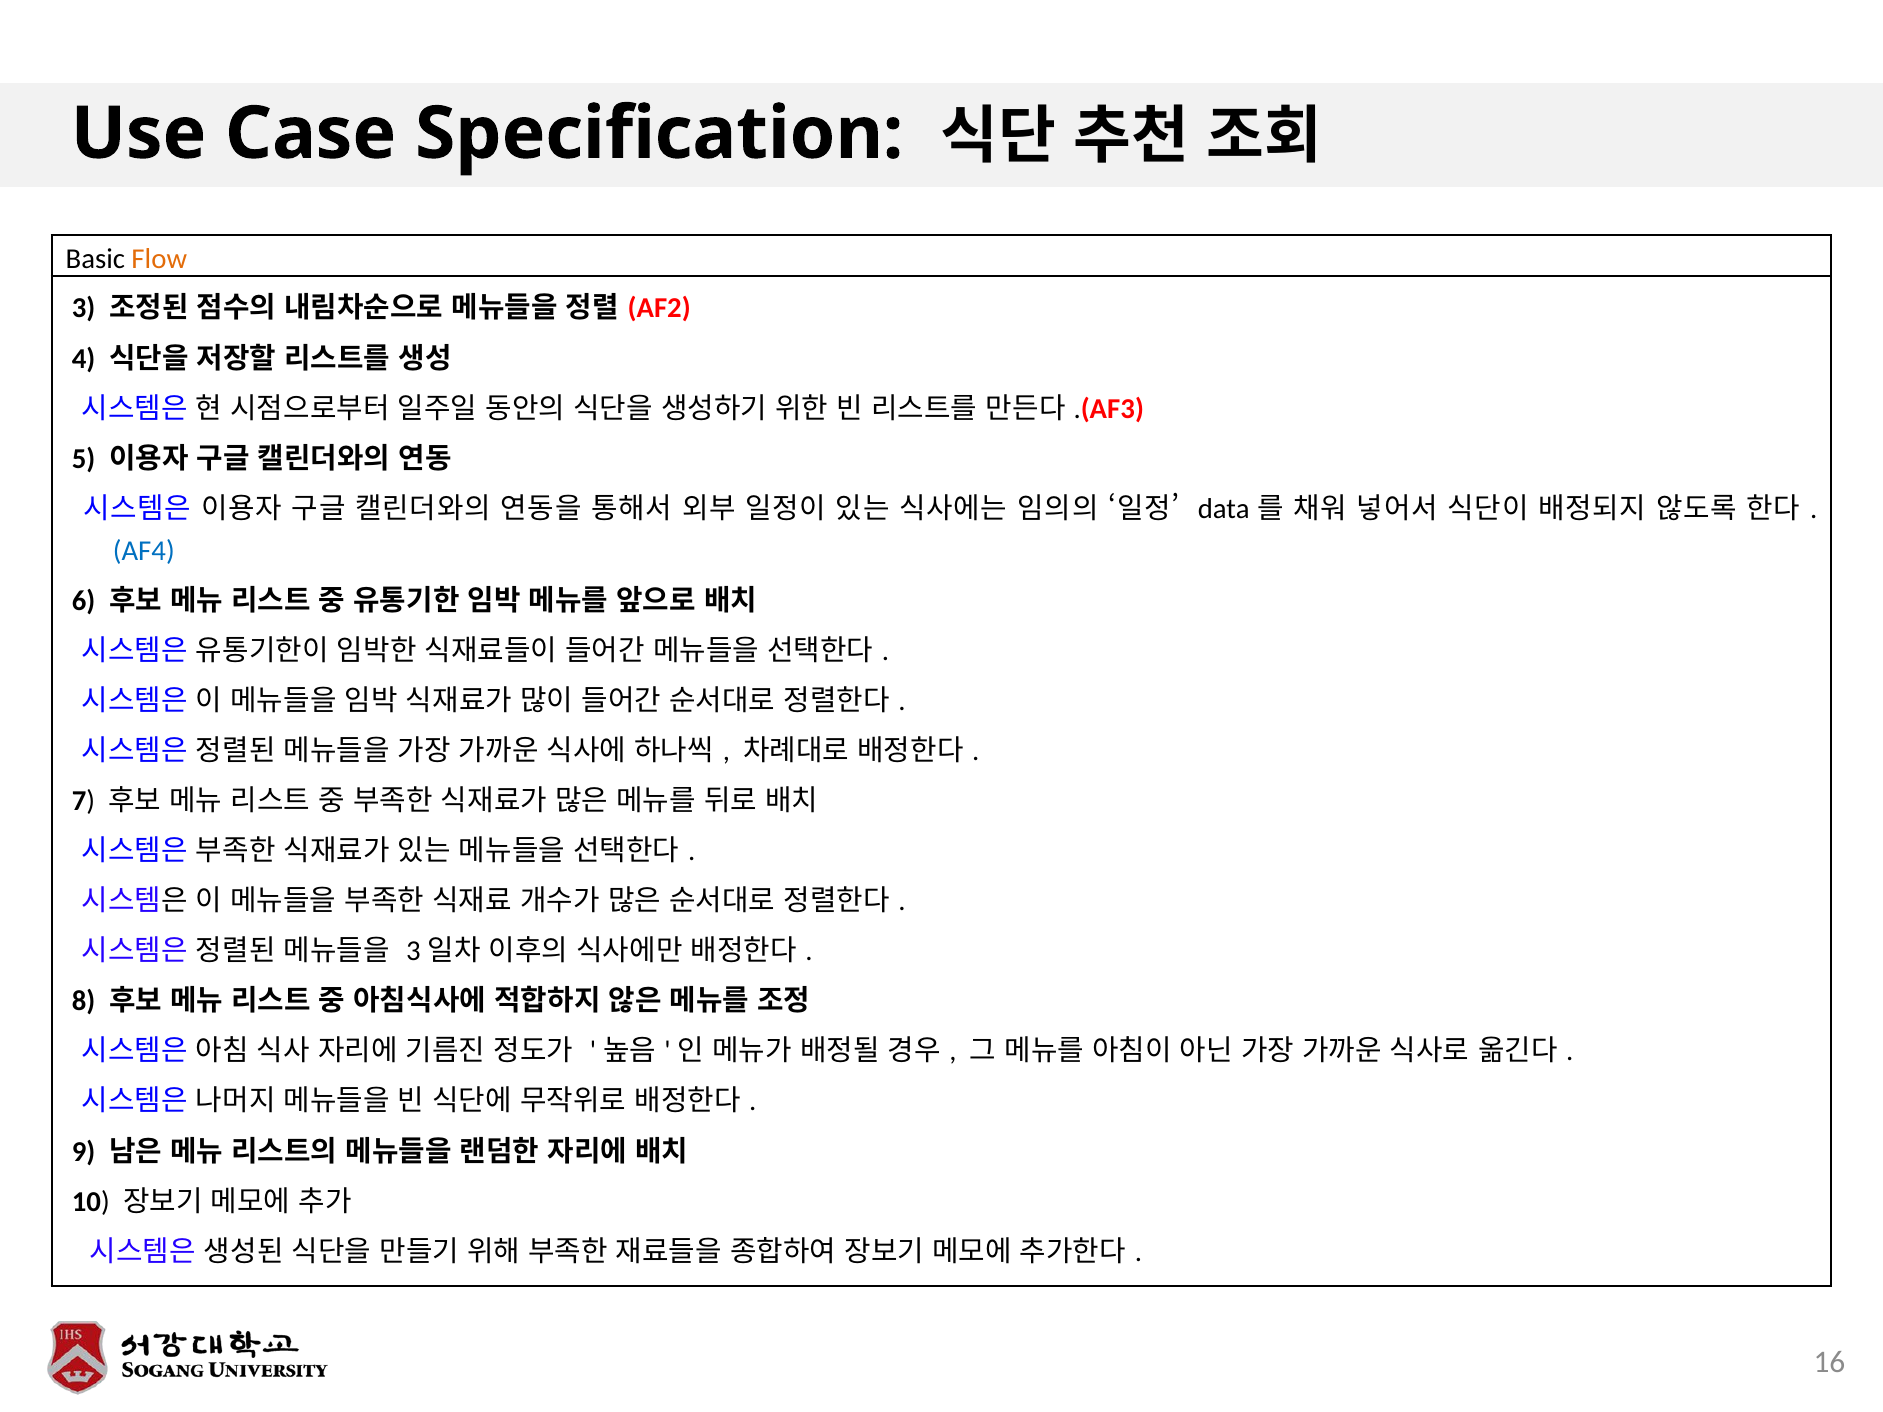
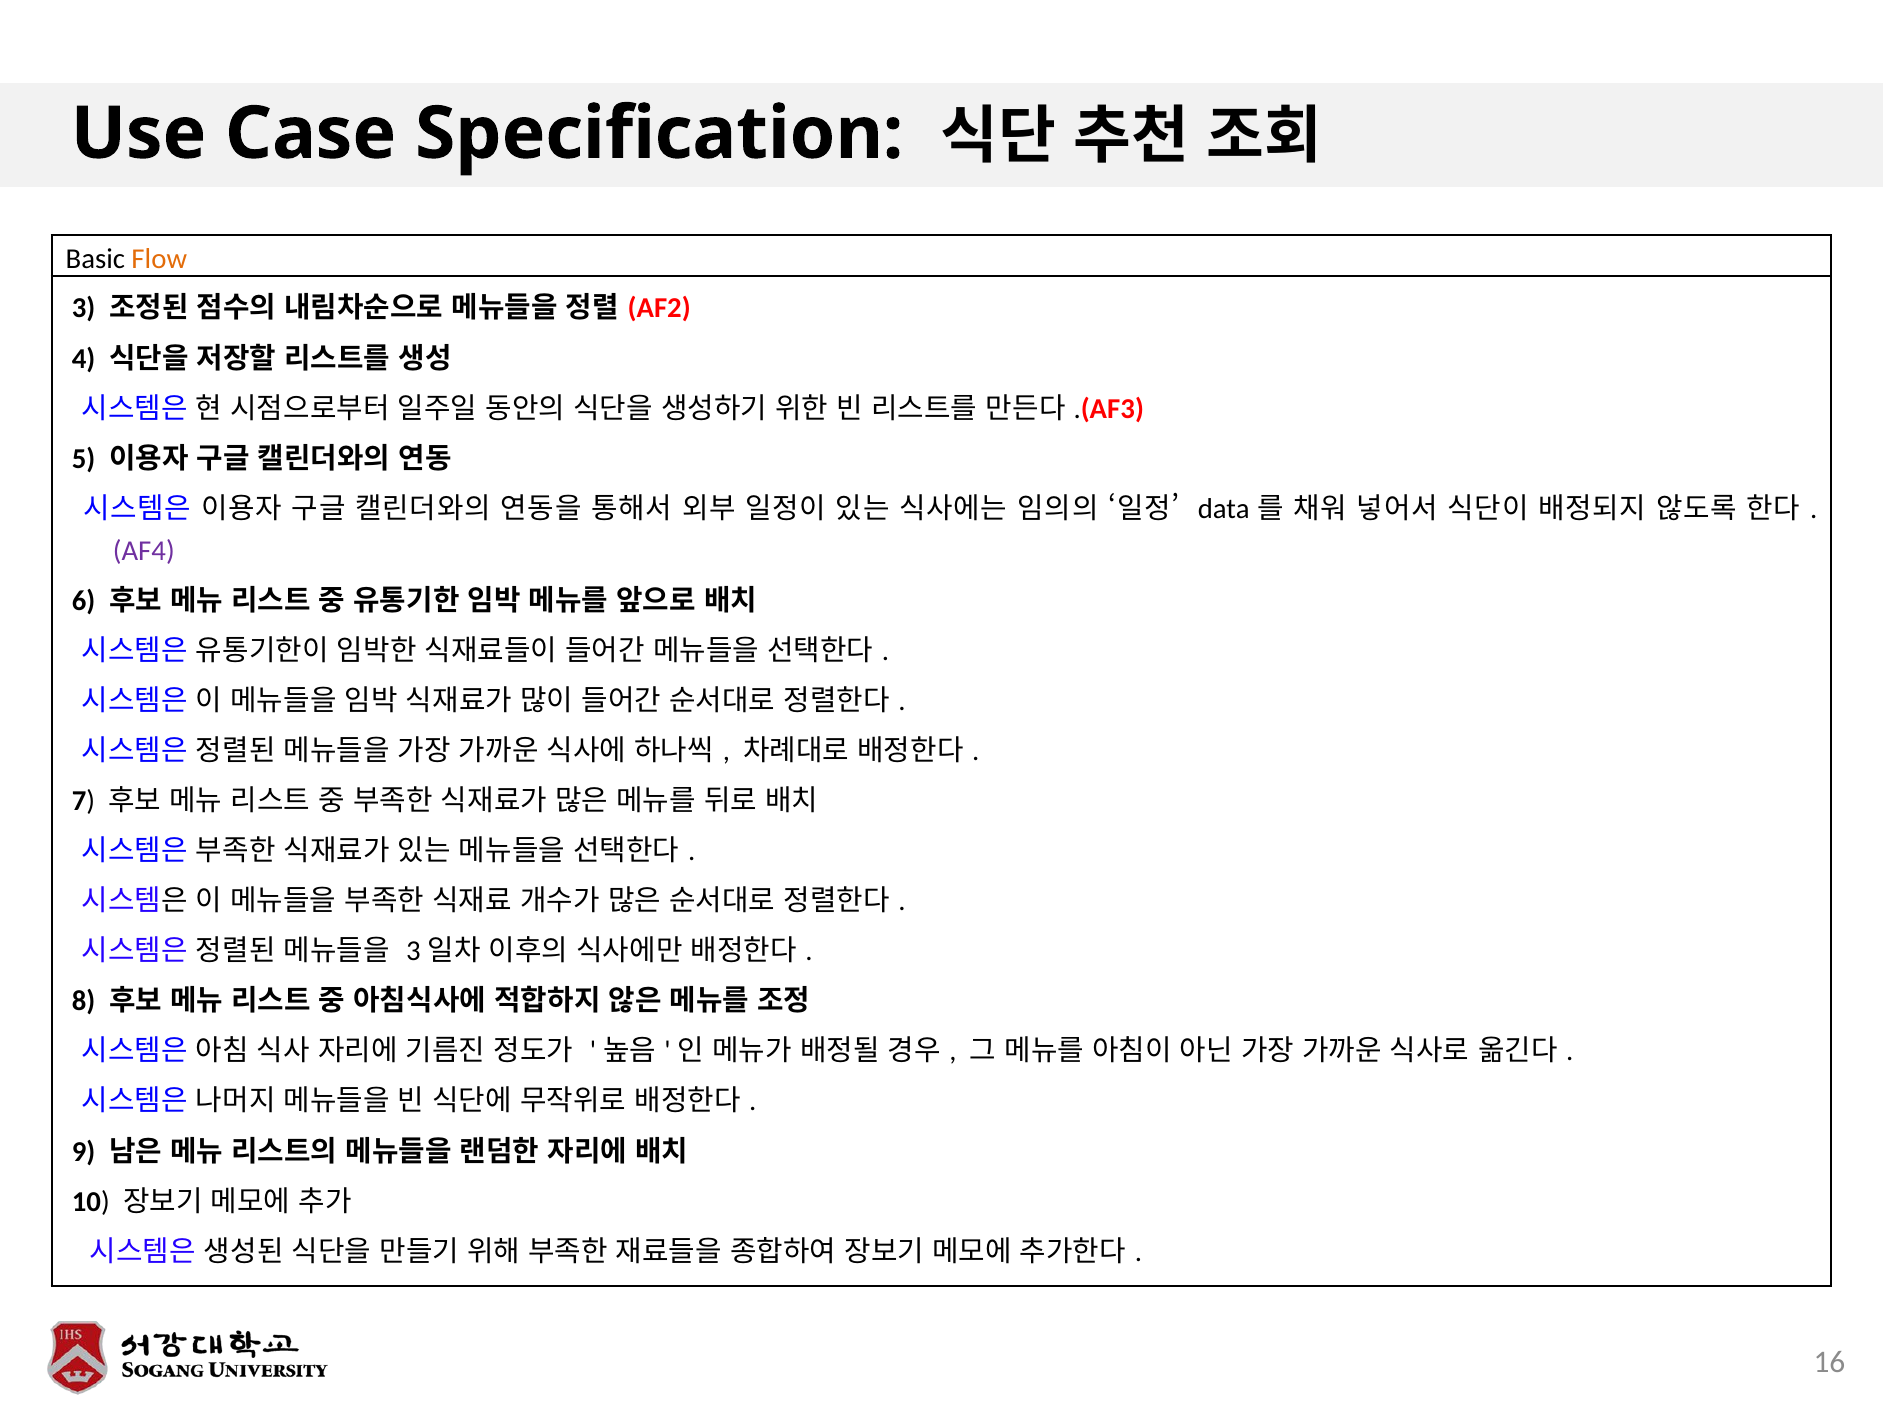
AF4 colour: blue -> purple (144, 552)
